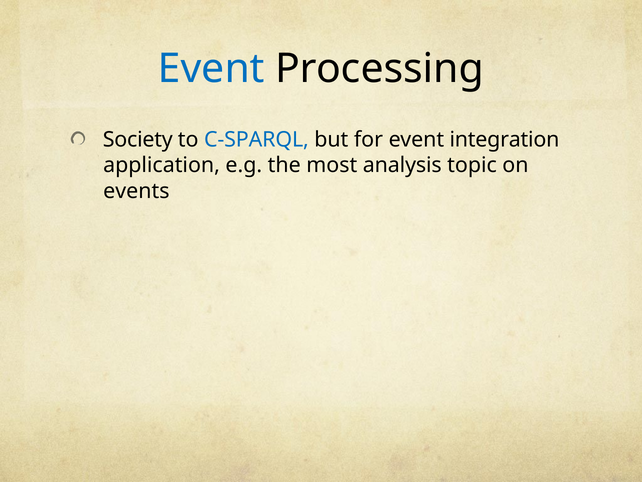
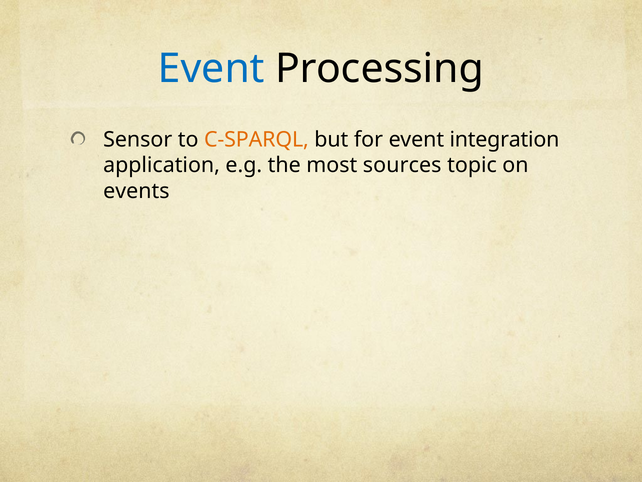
Society: Society -> Sensor (138, 139)
C-SPARQL colour: blue -> orange (256, 139)
analysis: analysis -> sources (402, 165)
